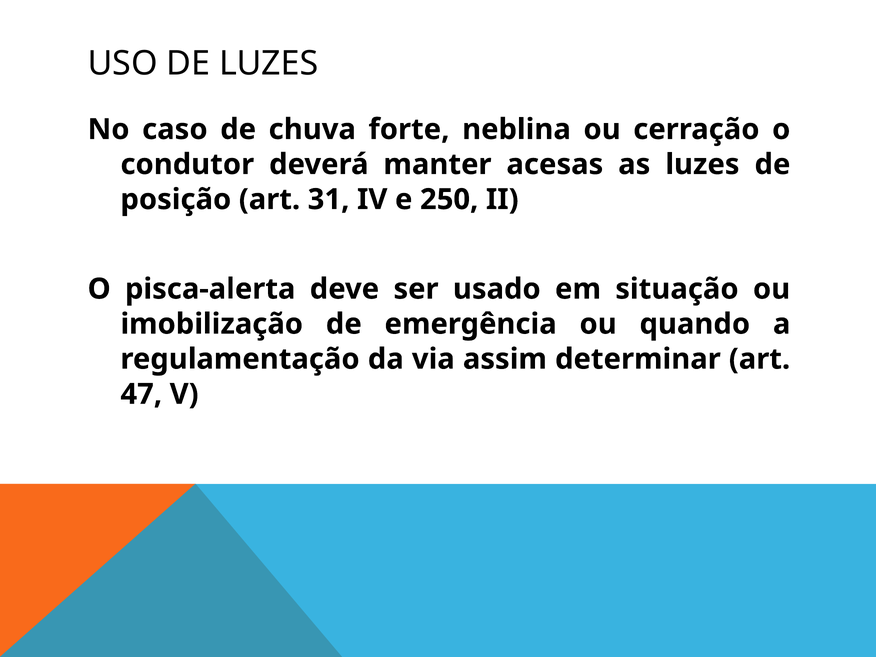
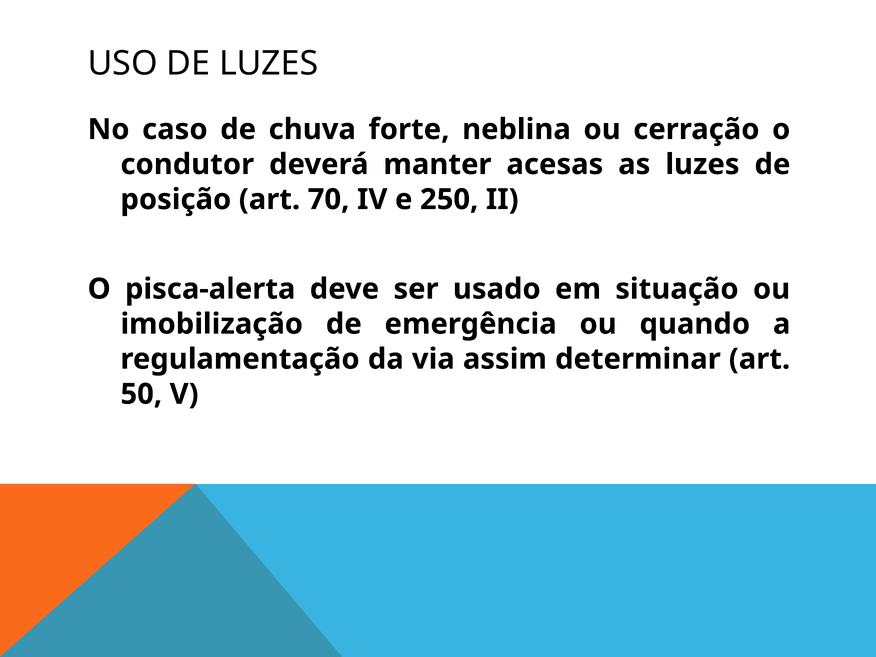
31: 31 -> 70 (329, 199)
47: 47 -> 50 (141, 394)
